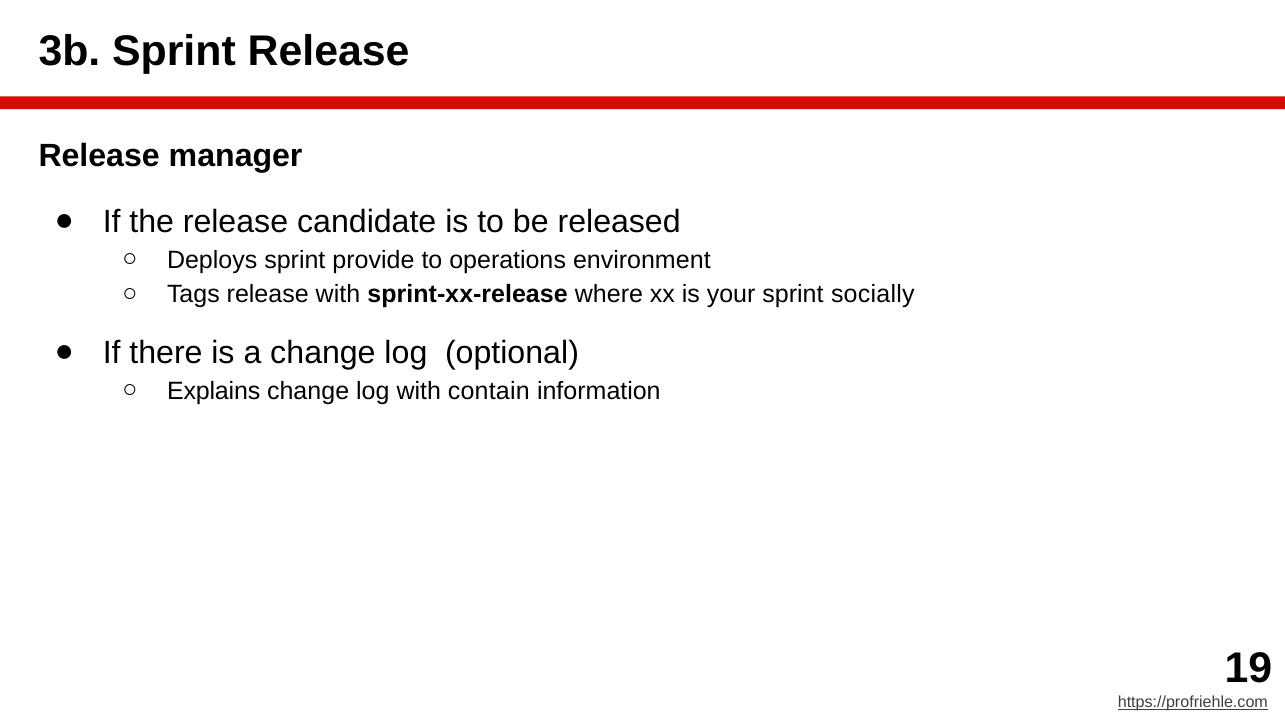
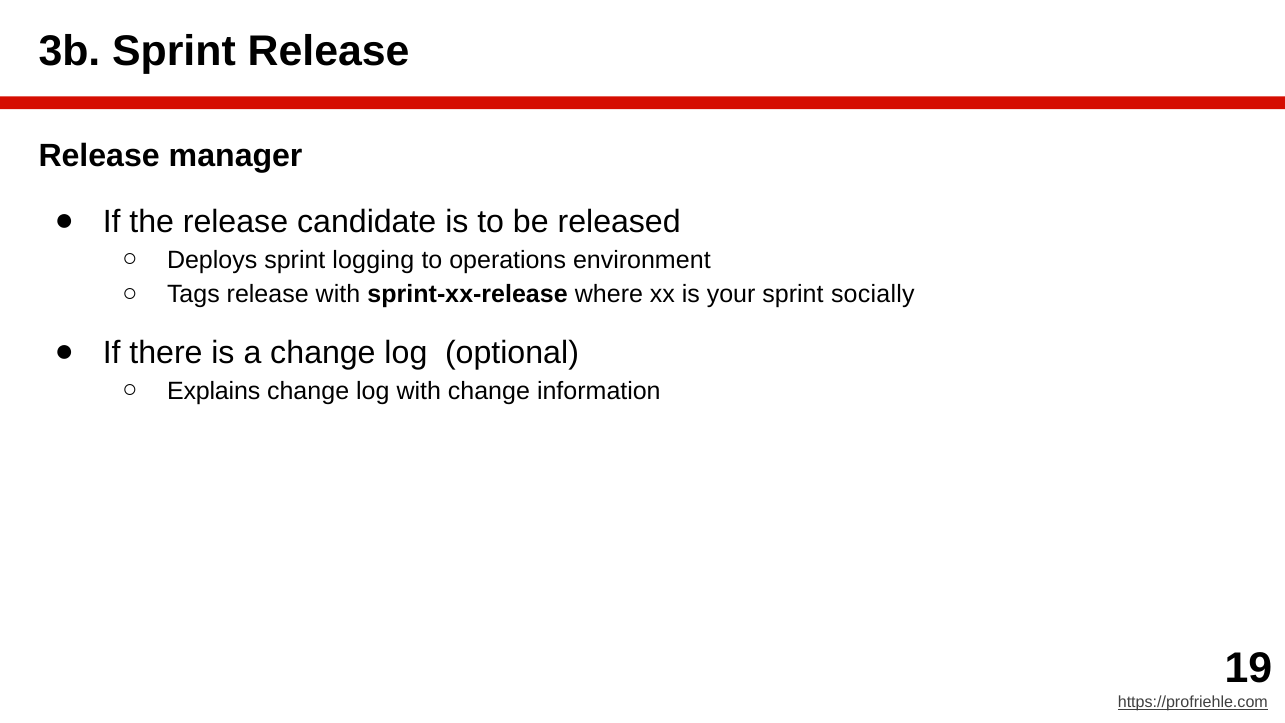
provide: provide -> logging (373, 260)
with contain: contain -> change (489, 391)
